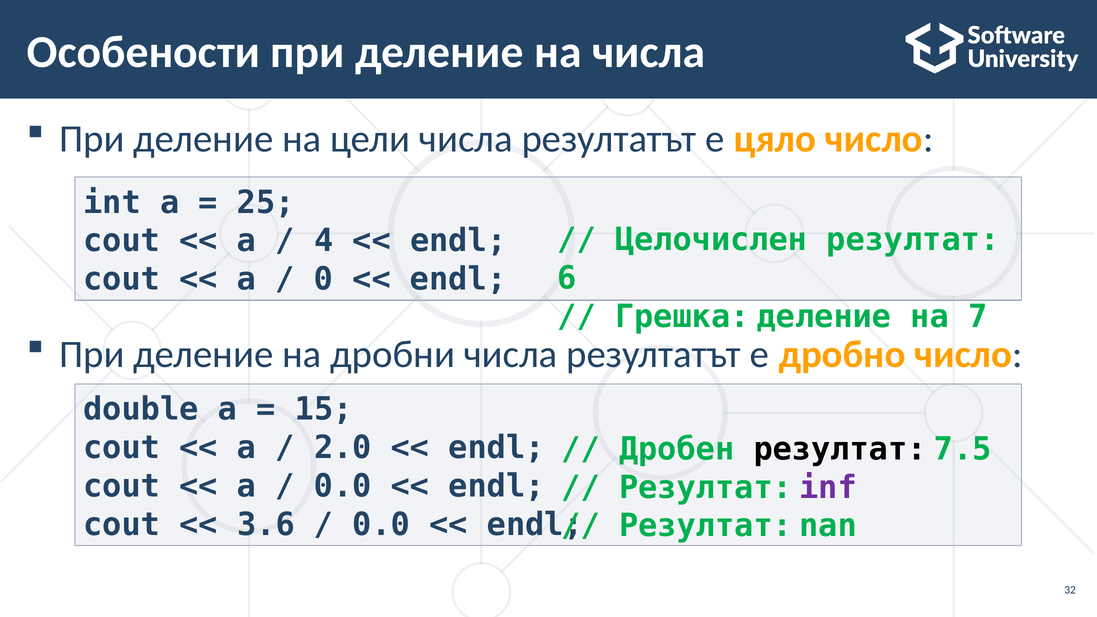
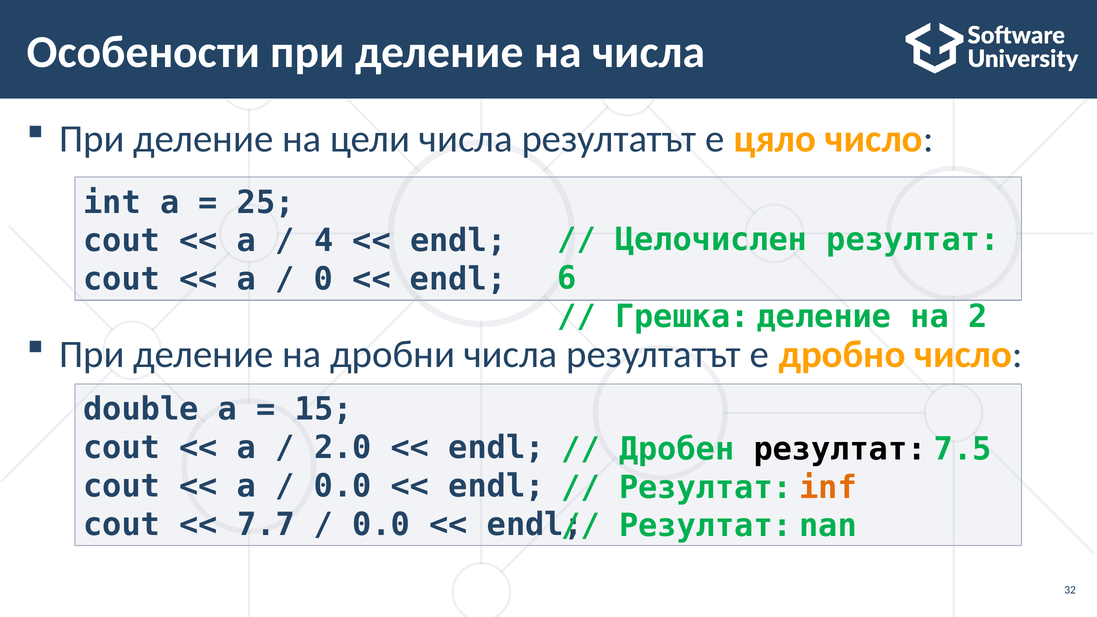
7: 7 -> 2 (978, 316)
inf colour: purple -> orange (828, 488)
3.6: 3.6 -> 7.7 (266, 525)
